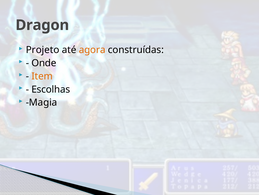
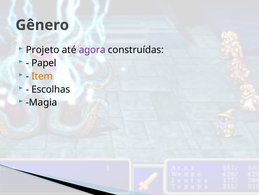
Dragon: Dragon -> Gênero (42, 25)
agora colour: orange -> purple (92, 50)
Onde: Onde -> Papel (44, 63)
